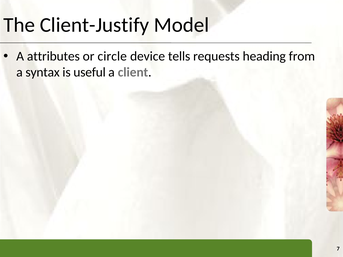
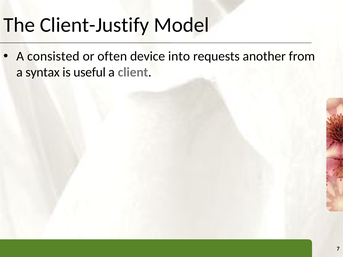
attributes: attributes -> consisted (53, 56)
circle: circle -> often (112, 56)
tells: tells -> into (179, 56)
heading: heading -> another (264, 56)
